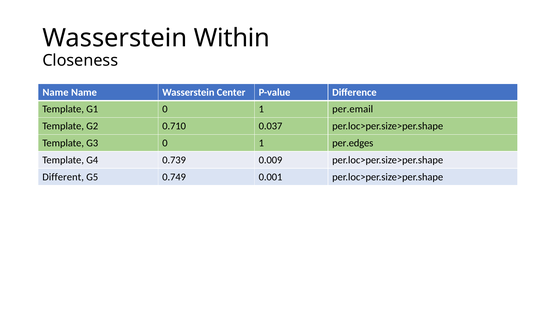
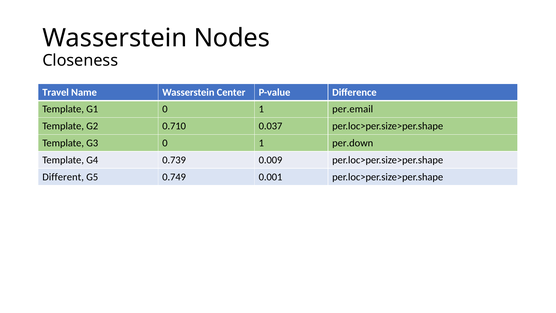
Within: Within -> Nodes (232, 38)
Name: Name -> Travel (56, 92)
per.edges: per.edges -> per.down (353, 143)
